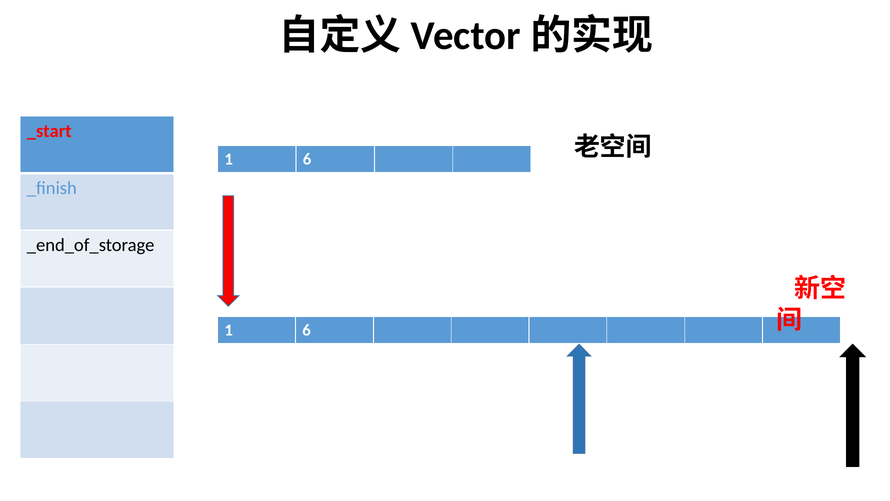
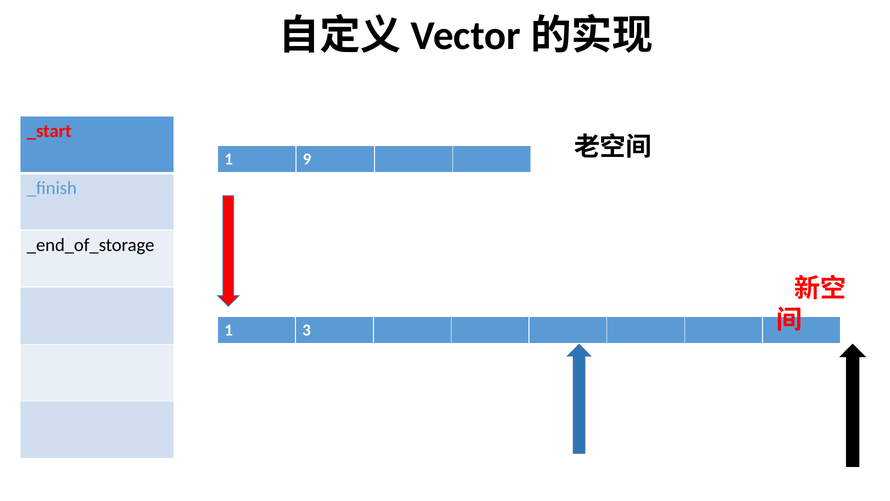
6: 6 -> 9 (307, 159)
6: 6 -> 3 (306, 330)
